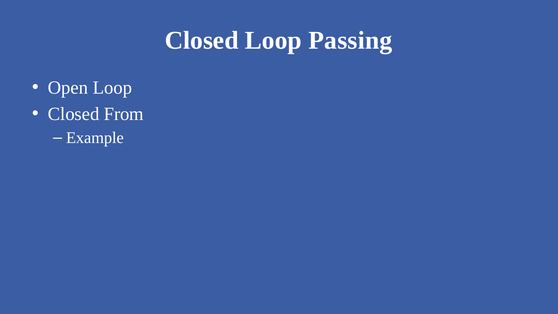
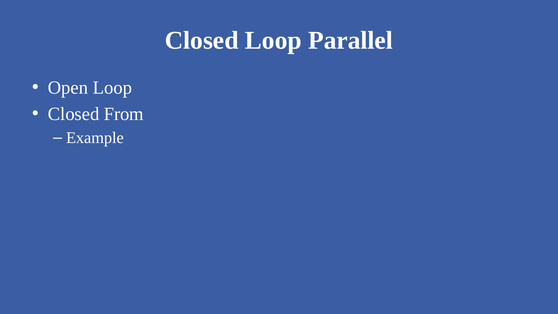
Passing: Passing -> Parallel (351, 41)
